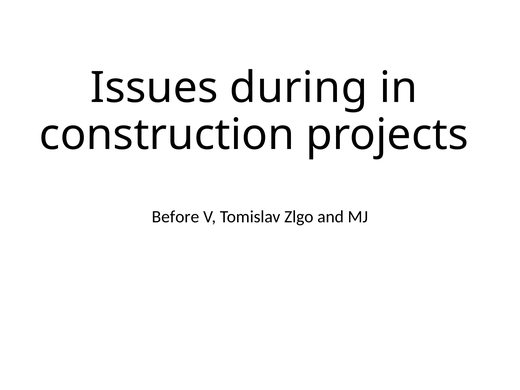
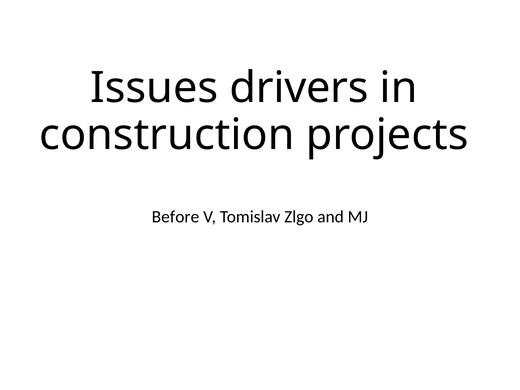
during: during -> drivers (299, 88)
